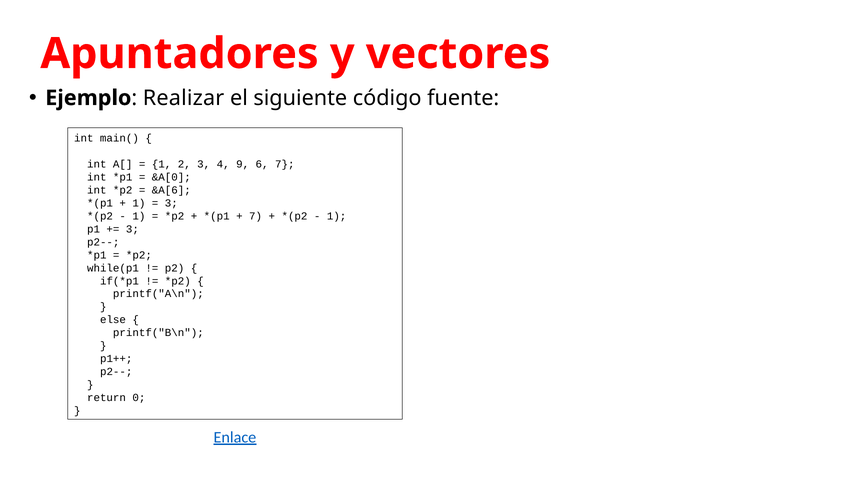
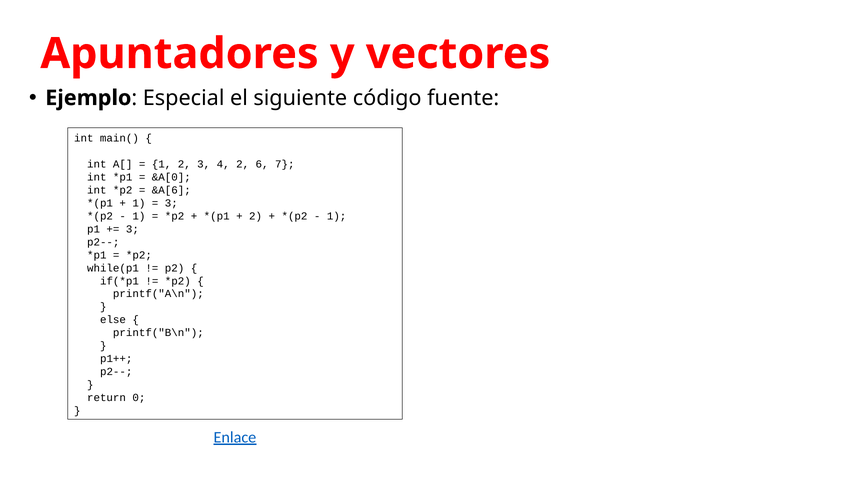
Realizar: Realizar -> Especial (184, 98)
4 9: 9 -> 2 (243, 165)
7: 7 -> 2 (256, 216)
